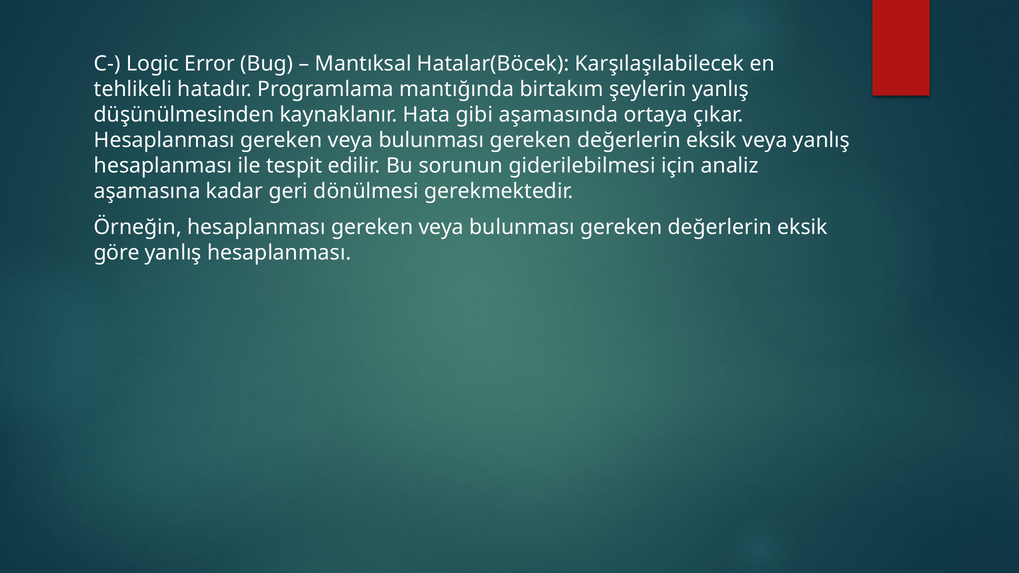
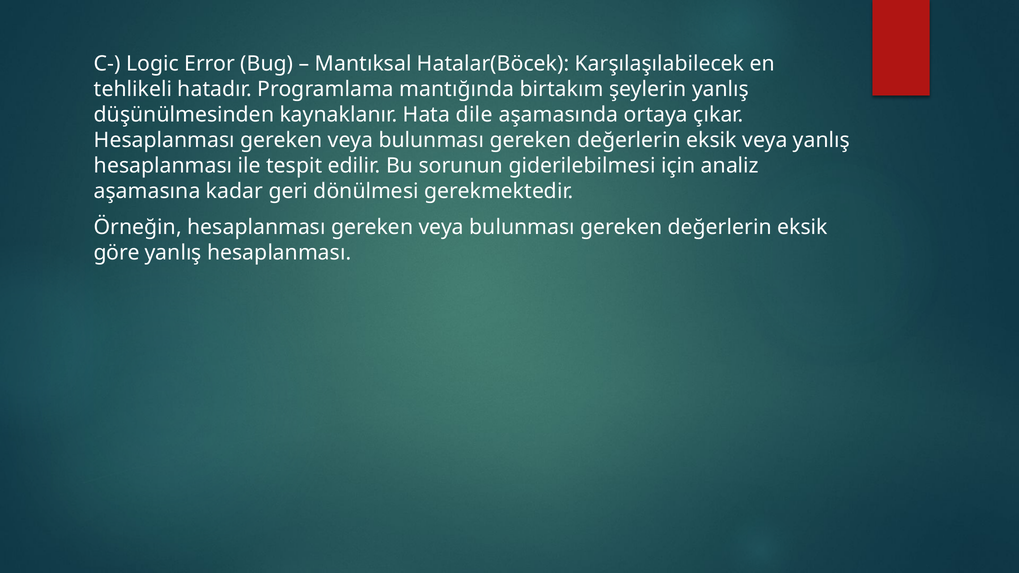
gibi: gibi -> dile (474, 115)
